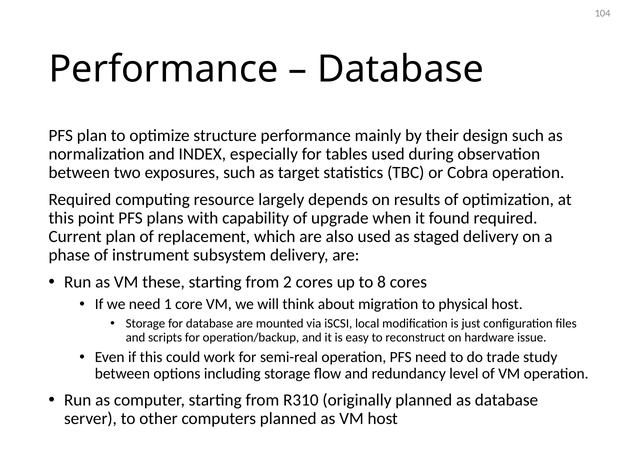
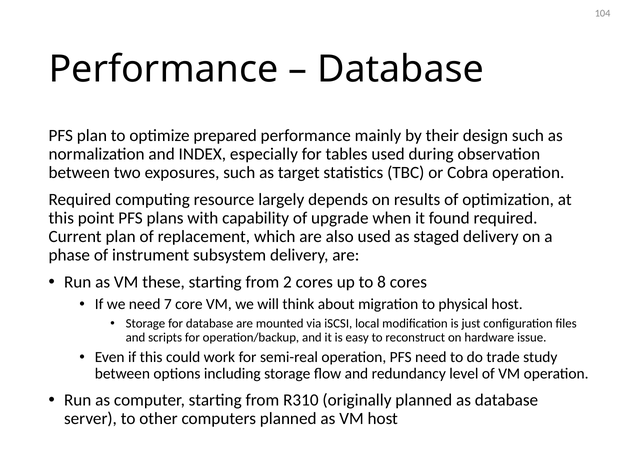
structure: structure -> prepared (225, 135)
1: 1 -> 7 (168, 304)
